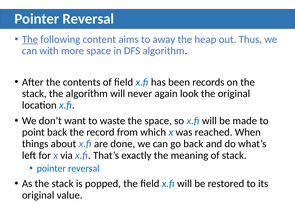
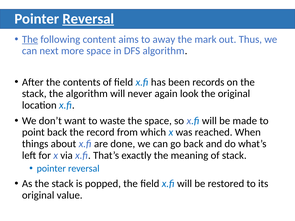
Reversal underline: none -> present (88, 19)
heap: heap -> mark (206, 39)
with: with -> next (49, 51)
